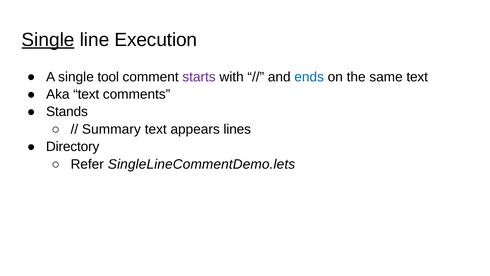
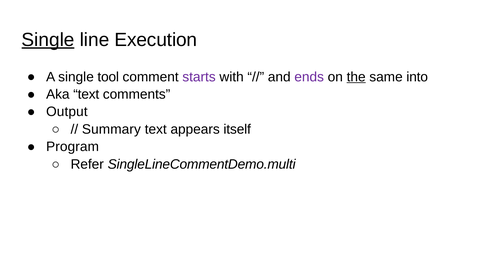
ends colour: blue -> purple (309, 77)
the underline: none -> present (356, 77)
same text: text -> into (417, 77)
Stands: Stands -> Output (67, 112)
lines: lines -> itself (237, 129)
Directory: Directory -> Program (73, 147)
SingleLineCommentDemo.lets: SingleLineCommentDemo.lets -> SingleLineCommentDemo.multi (202, 164)
